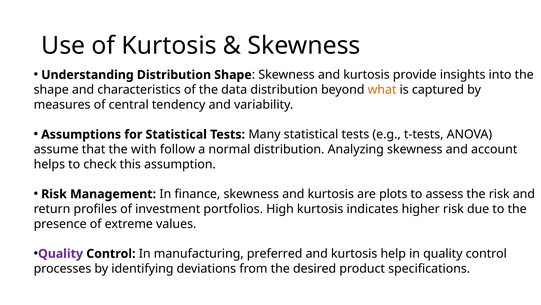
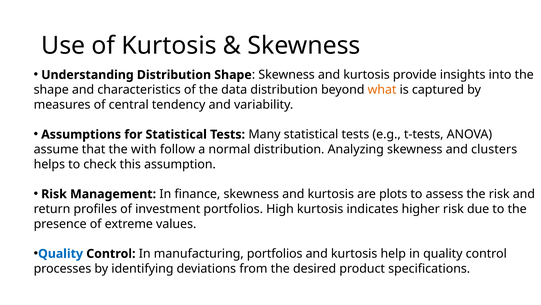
account: account -> clusters (494, 149)
Quality colour: purple -> blue (61, 253)
manufacturing preferred: preferred -> portfolios (275, 253)
